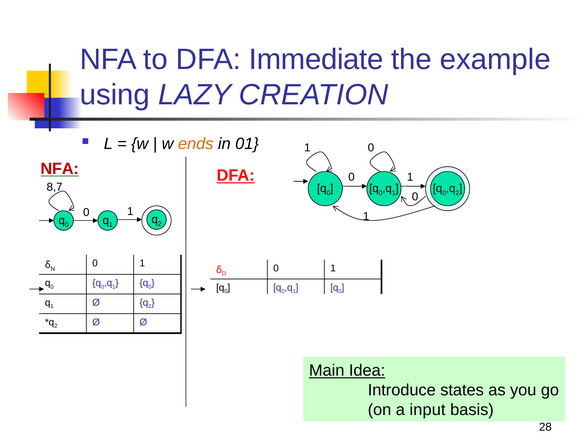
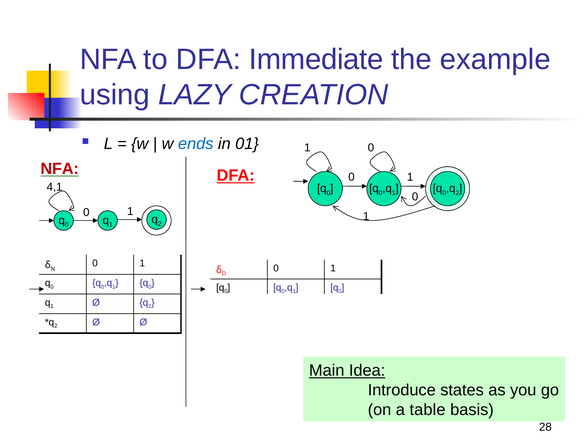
ends colour: orange -> blue (196, 143)
8,7: 8,7 -> 4,1 (55, 187)
input: input -> table (428, 409)
